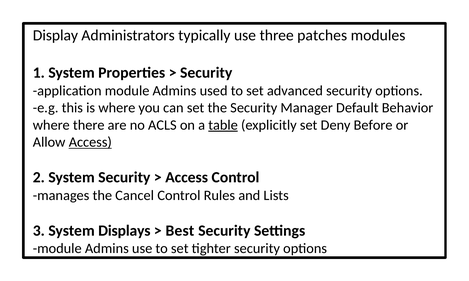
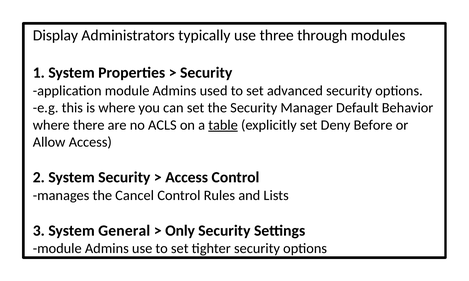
patches: patches -> through (322, 35)
Access underline: present -> none (90, 142)
Displays: Displays -> General (124, 231)
Best: Best -> Only (180, 231)
